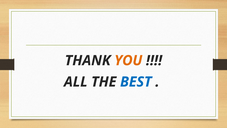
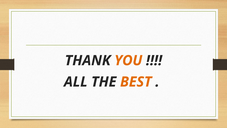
BEST colour: blue -> orange (136, 82)
